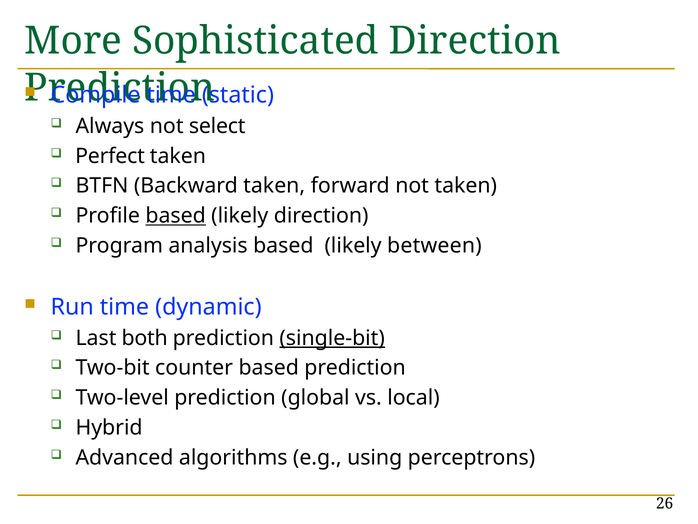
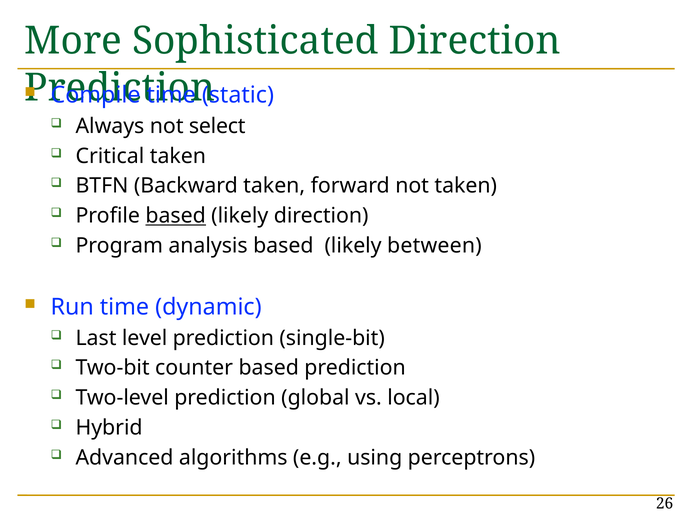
Perfect: Perfect -> Critical (110, 156)
both: both -> level (145, 338)
single-bit underline: present -> none (332, 338)
